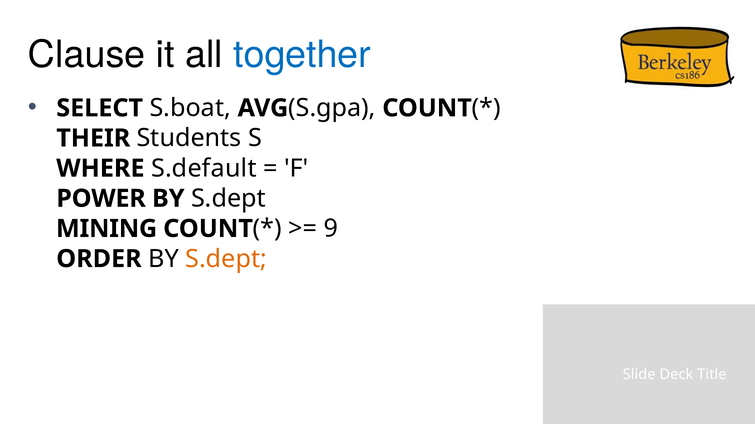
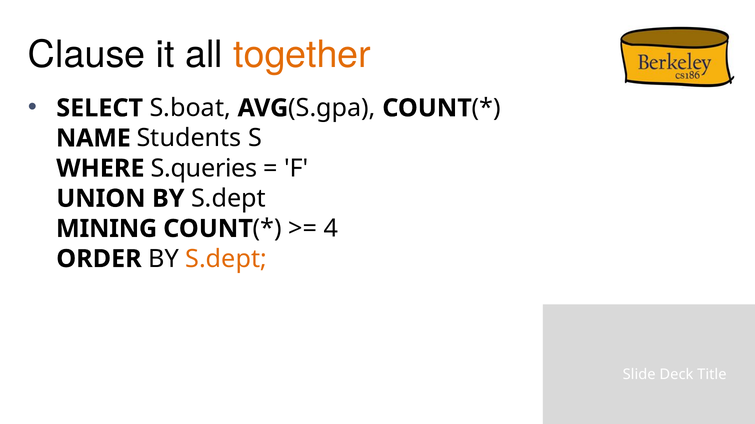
together colour: blue -> orange (302, 55)
THEIR: THEIR -> NAME (93, 138)
S.default: S.default -> S.queries (204, 169)
POWER: POWER -> UNION (101, 199)
9: 9 -> 4 (331, 229)
